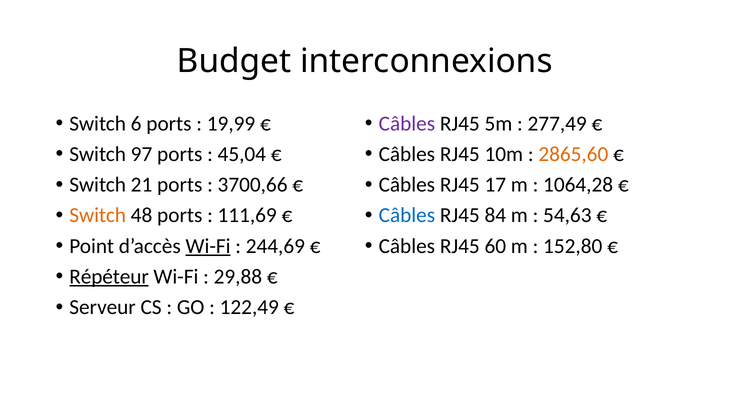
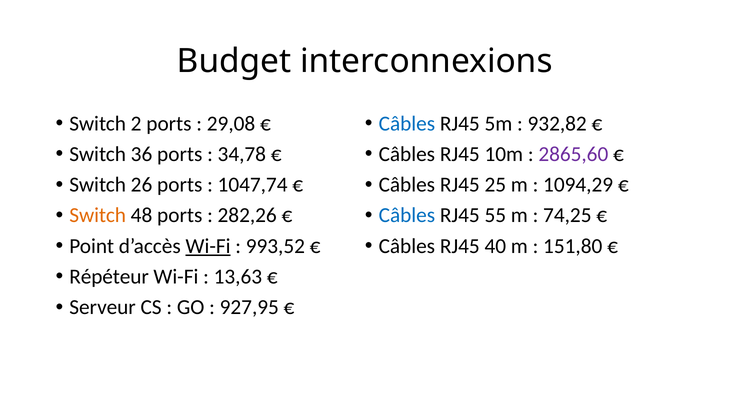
6: 6 -> 2 (136, 123)
19,99: 19,99 -> 29,08 (231, 123)
Câbles colour: purple -> blue (407, 123)
277,49: 277,49 -> 932,82 (557, 123)
97: 97 -> 36 (142, 154)
45,04: 45,04 -> 34,78 (242, 154)
2865,60 colour: orange -> purple (573, 154)
21: 21 -> 26 (142, 185)
3700,66: 3700,66 -> 1047,74 (253, 185)
17: 17 -> 25 (495, 185)
1064,28: 1064,28 -> 1094,29 (578, 185)
111,69: 111,69 -> 282,26 (247, 215)
84: 84 -> 55 (495, 215)
54,63: 54,63 -> 74,25 (567, 215)
244,69: 244,69 -> 993,52 (275, 246)
60: 60 -> 40 (495, 246)
152,80: 152,80 -> 151,80 (573, 246)
Répéteur underline: present -> none (109, 276)
29,88: 29,88 -> 13,63 (238, 276)
122,49: 122,49 -> 927,95 (249, 307)
